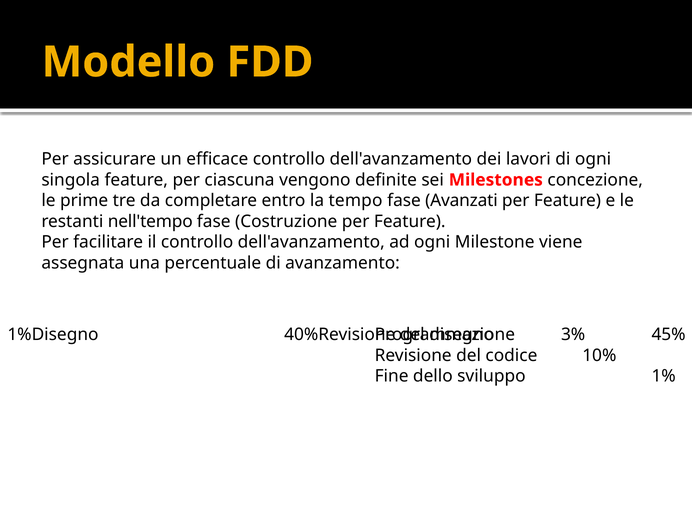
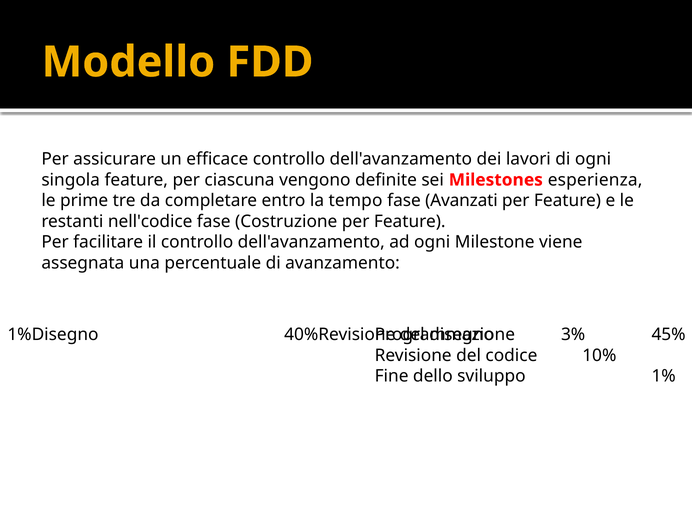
concezione: concezione -> esperienza (595, 180)
nell'tempo: nell'tempo -> nell'codice (150, 221)
